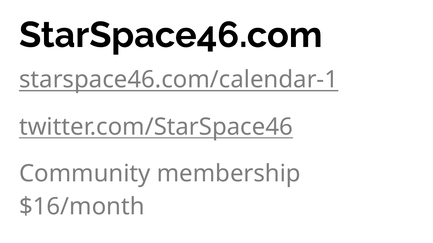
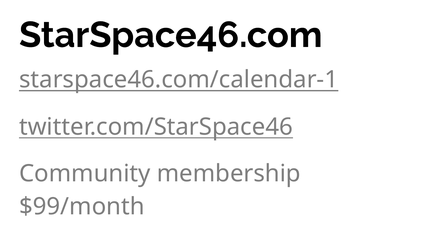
$16/month: $16/month -> $99/month (82, 207)
